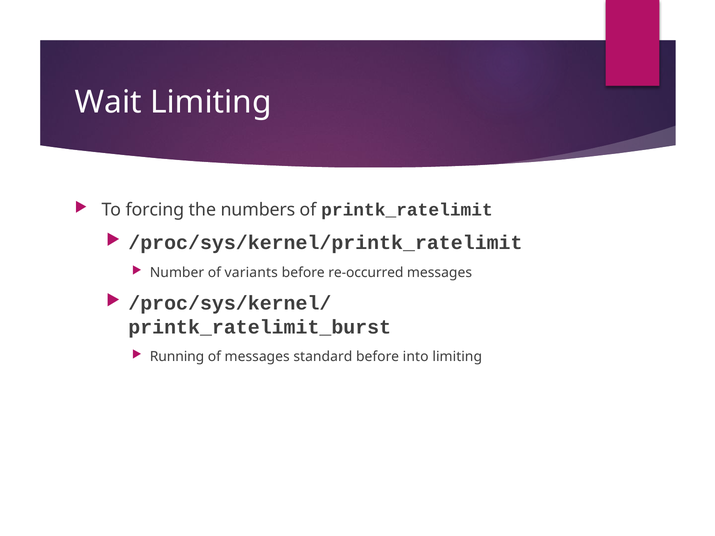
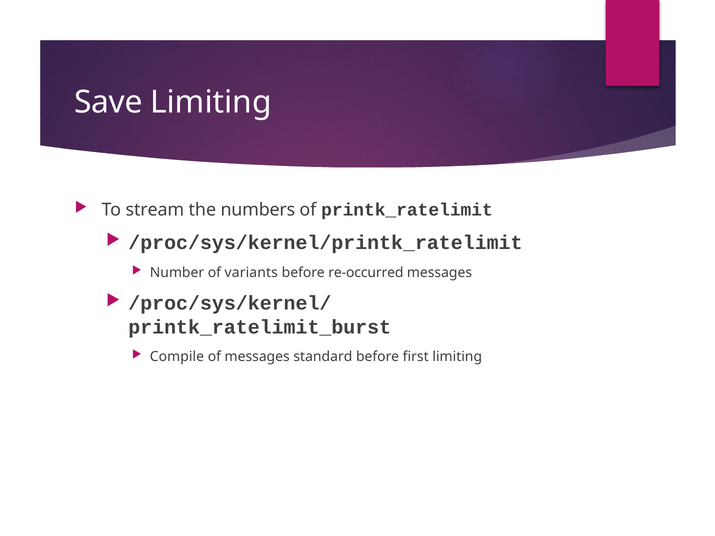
Wait: Wait -> Save (108, 102)
forcing: forcing -> stream (155, 210)
Running: Running -> Compile (177, 357)
into: into -> first (416, 357)
